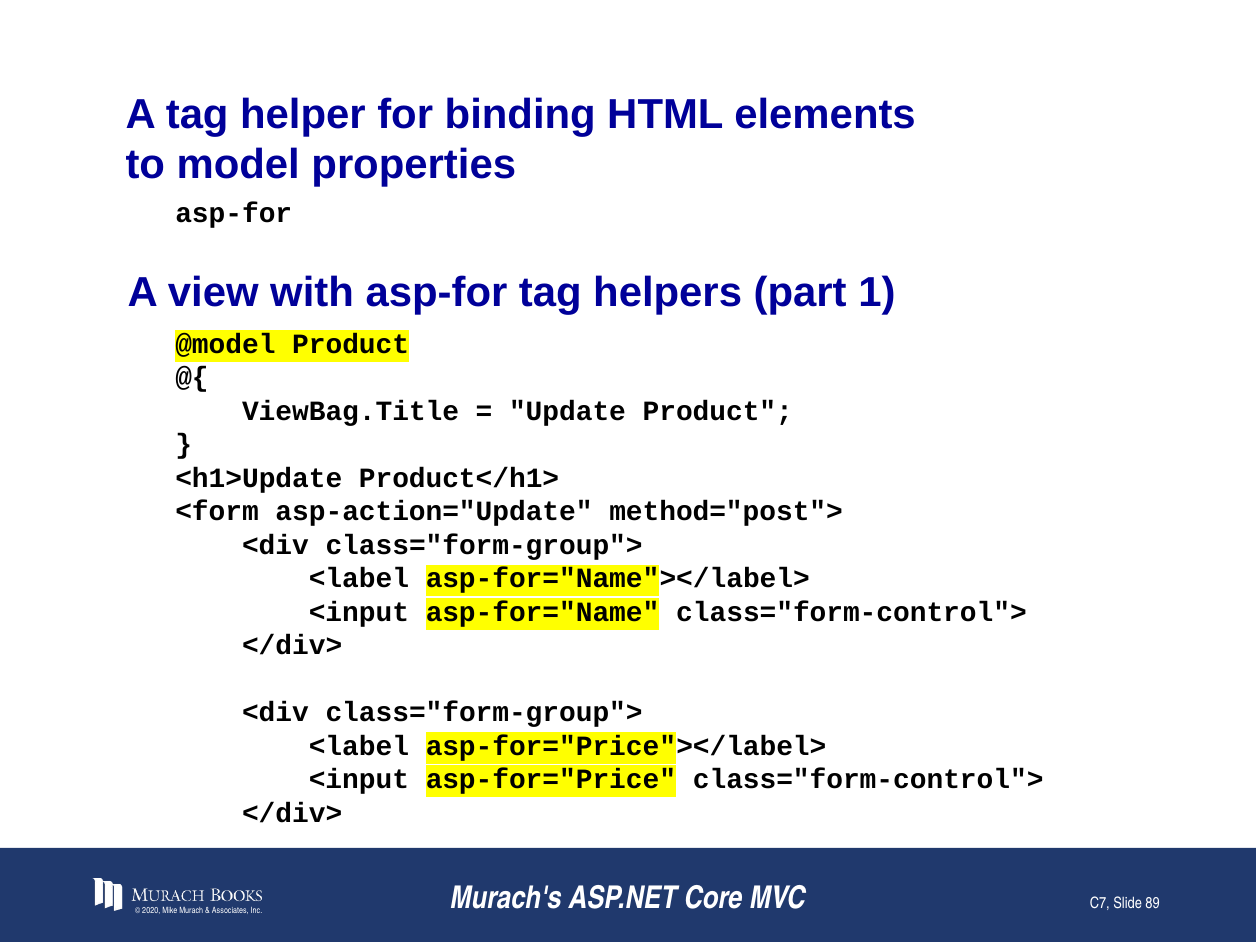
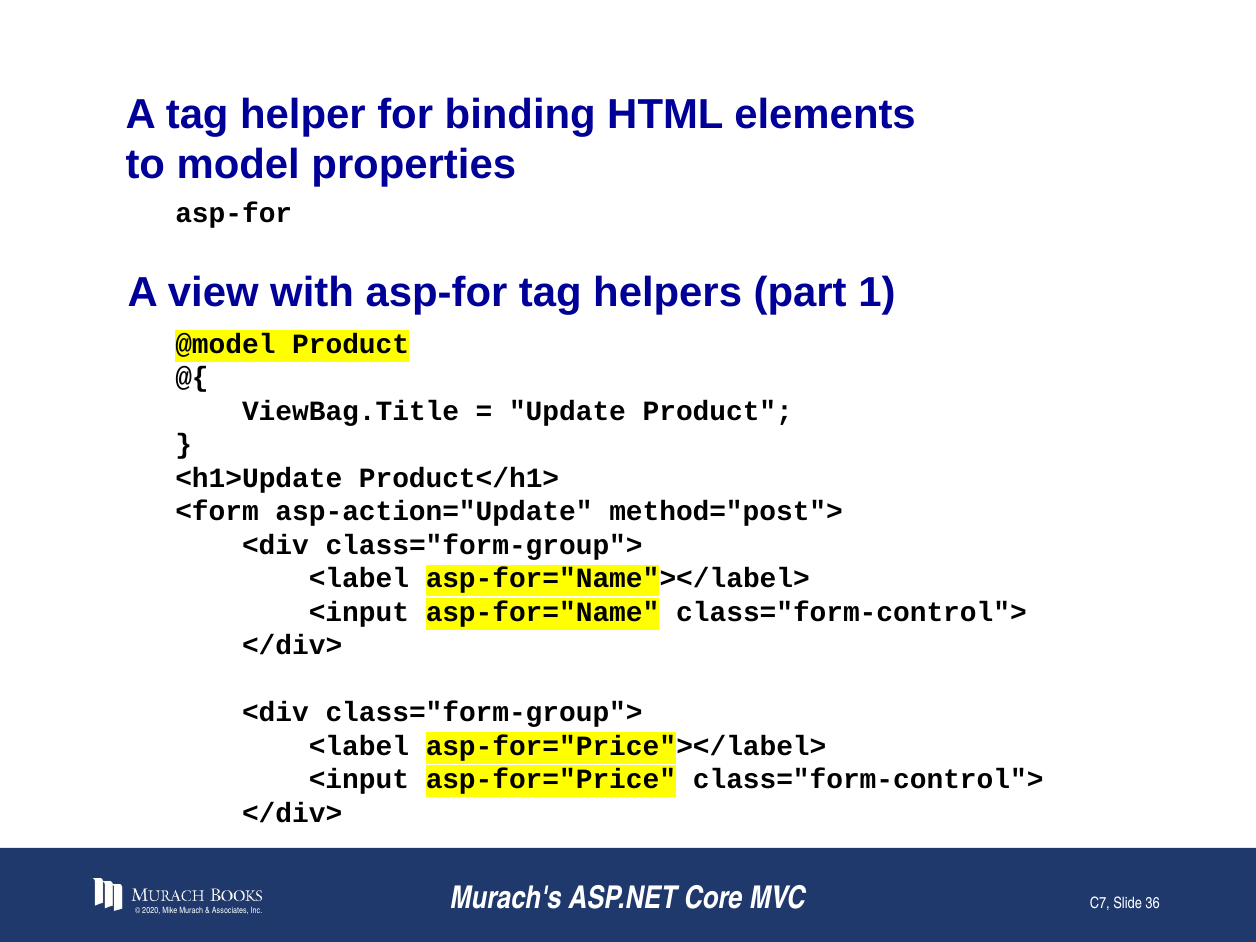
89: 89 -> 36 (1153, 904)
